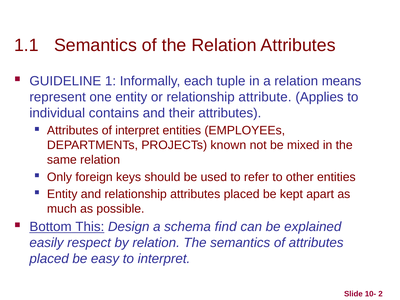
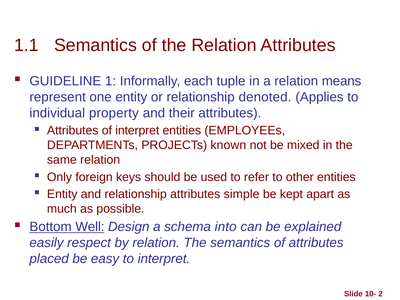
attribute: attribute -> denoted (265, 97)
contains: contains -> property (114, 113)
relationship attributes placed: placed -> simple (242, 194)
This: This -> Well (90, 227)
find: find -> into (226, 227)
